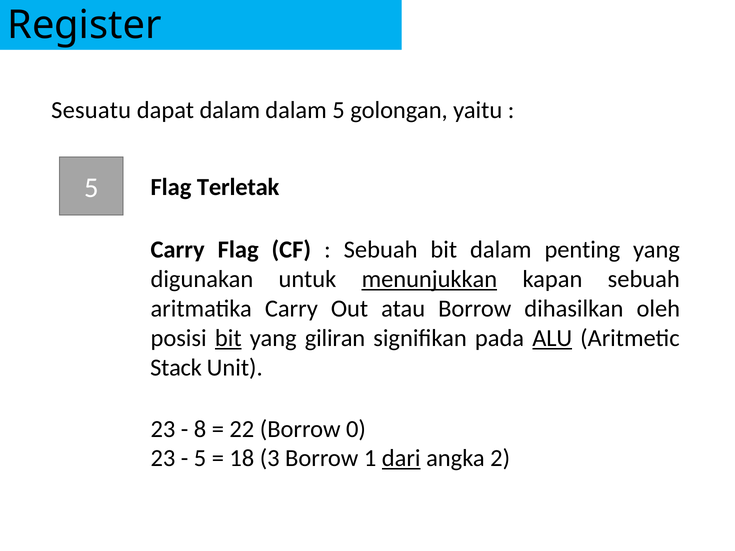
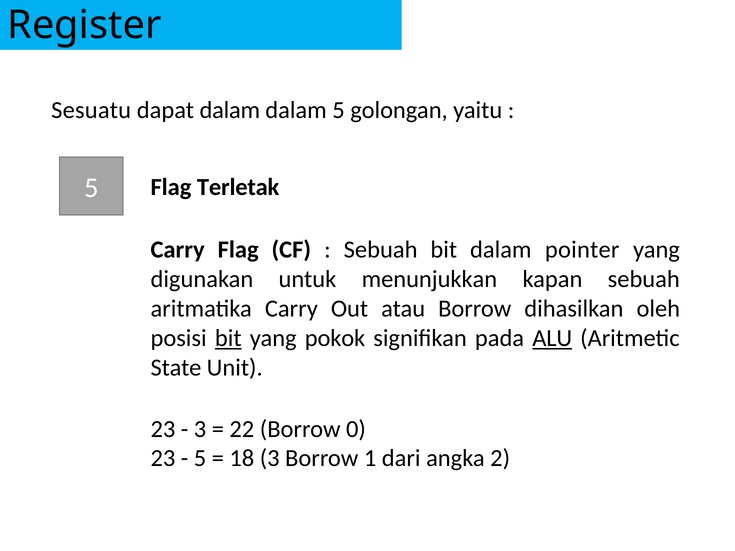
penting: penting -> pointer (582, 250)
menunjukkan underline: present -> none (429, 279)
giliran: giliran -> pokok (335, 338)
Stack: Stack -> State (176, 368)
8: 8 -> 3 (200, 429)
dari underline: present -> none (401, 459)
